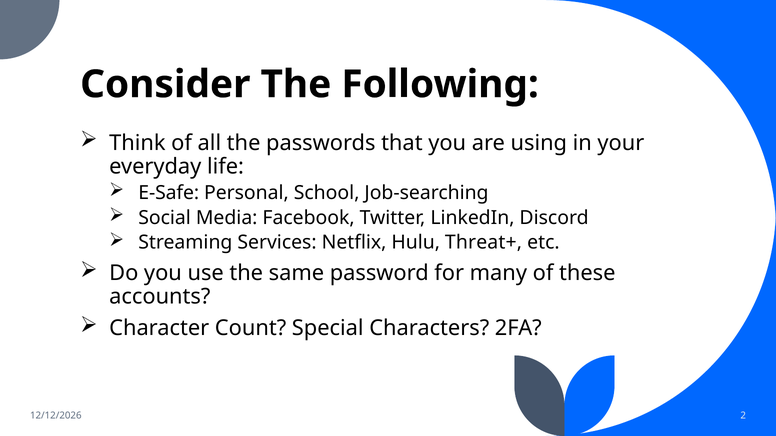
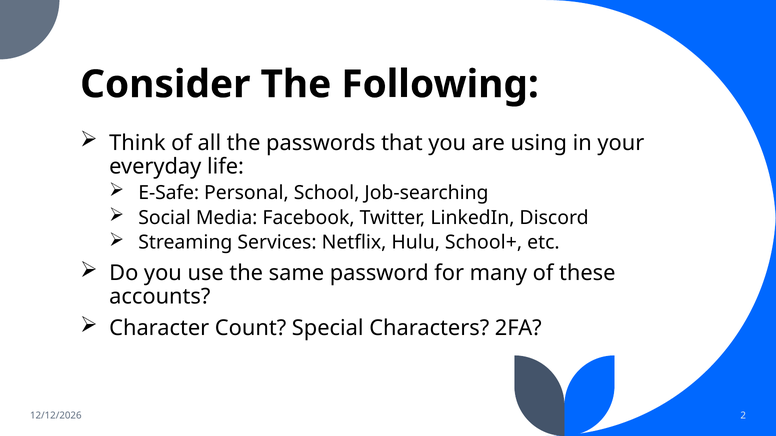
Threat+: Threat+ -> School+ (484, 243)
